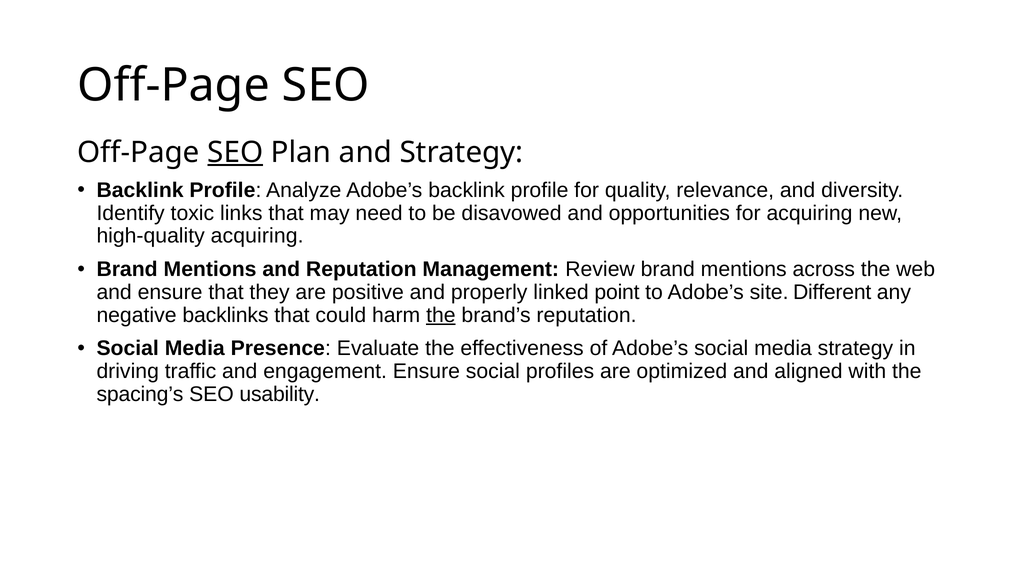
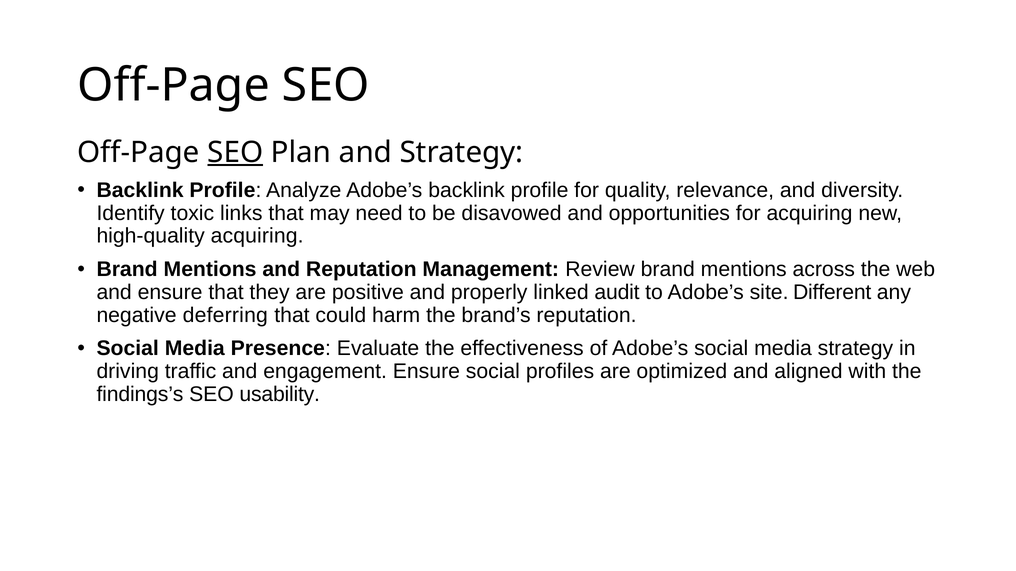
point: point -> audit (617, 292)
backlinks: backlinks -> deferring (225, 315)
the underline: present -> none (441, 315)
spacing’s: spacing’s -> findings’s (140, 395)
